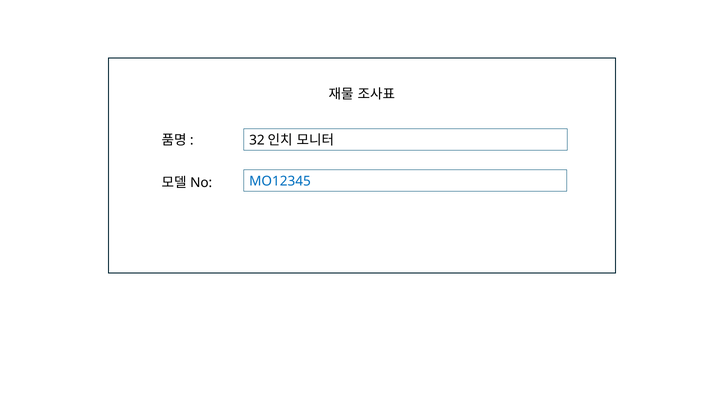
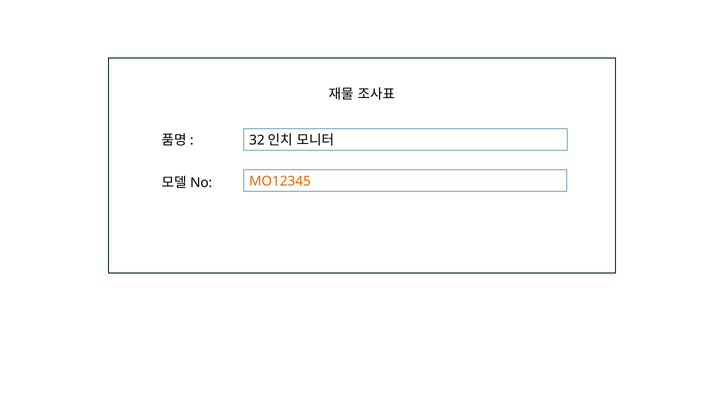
MO12345 colour: blue -> orange (280, 181)
